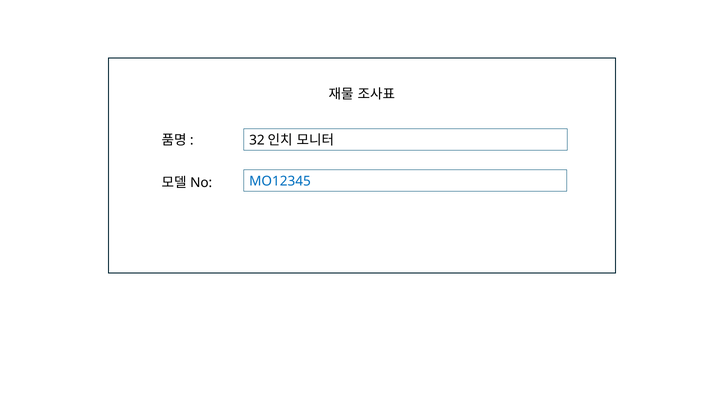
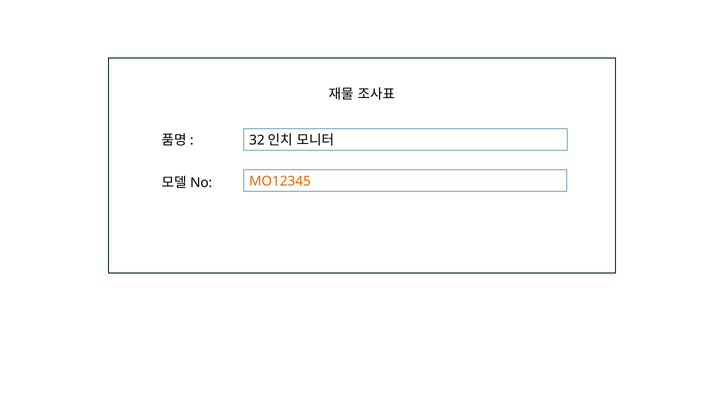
MO12345 colour: blue -> orange (280, 181)
